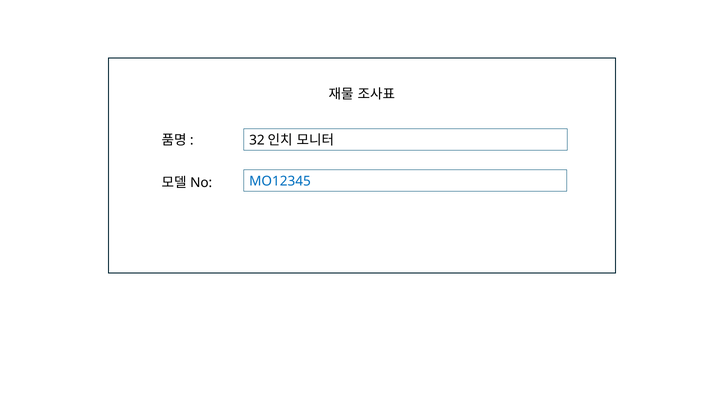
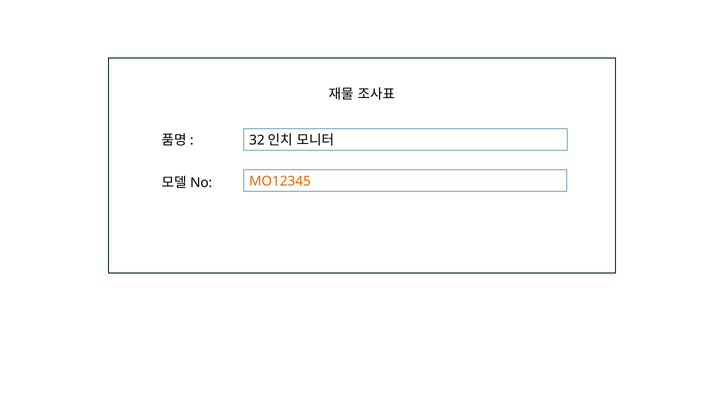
MO12345 colour: blue -> orange (280, 181)
